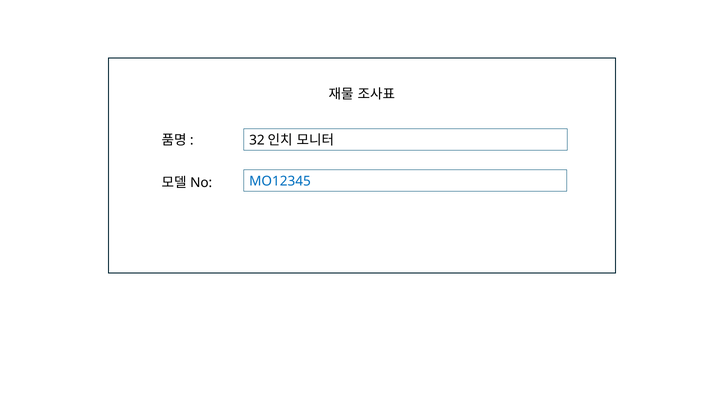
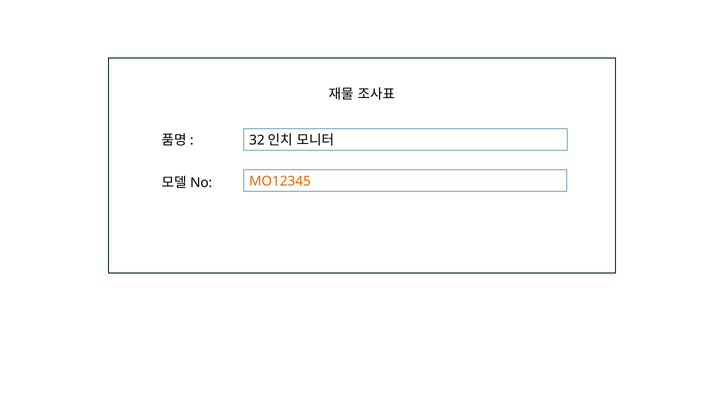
MO12345 colour: blue -> orange (280, 181)
